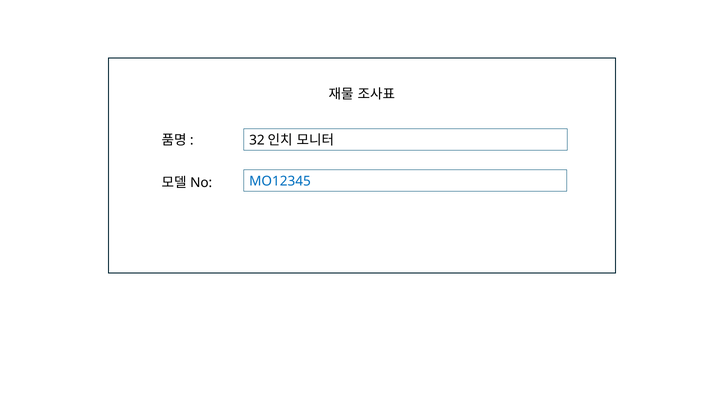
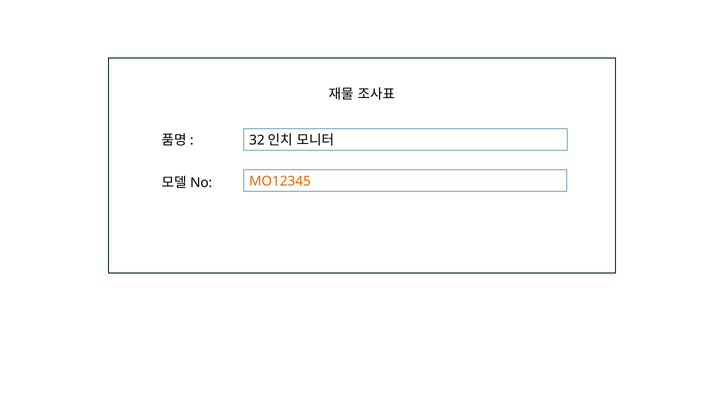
MO12345 colour: blue -> orange (280, 181)
